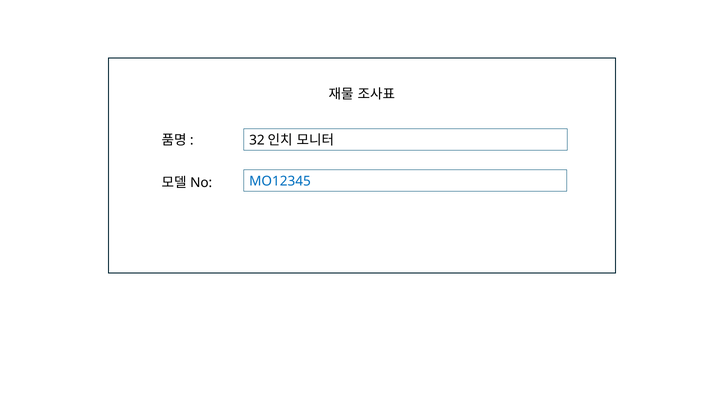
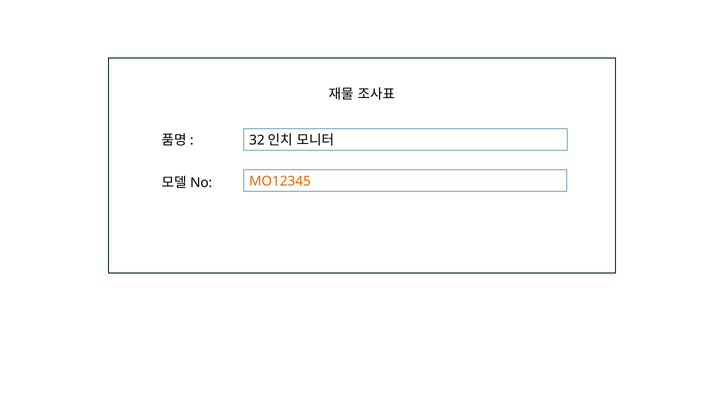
MO12345 colour: blue -> orange (280, 181)
